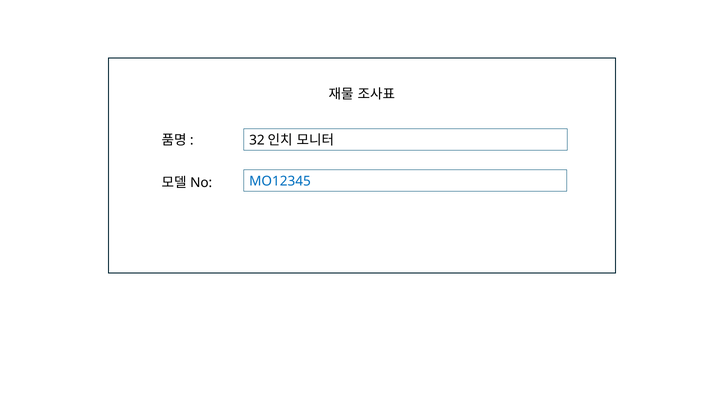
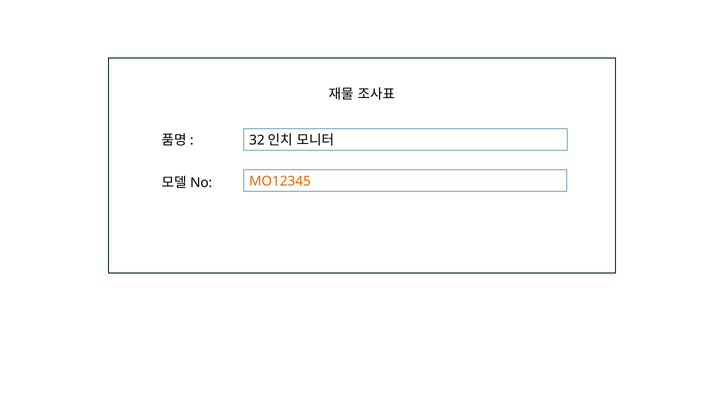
MO12345 colour: blue -> orange (280, 181)
